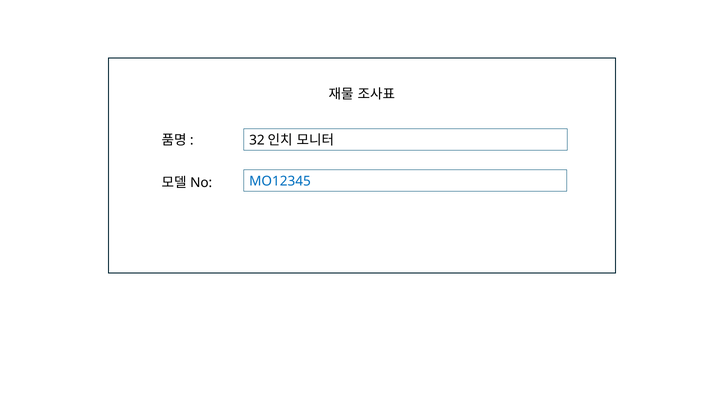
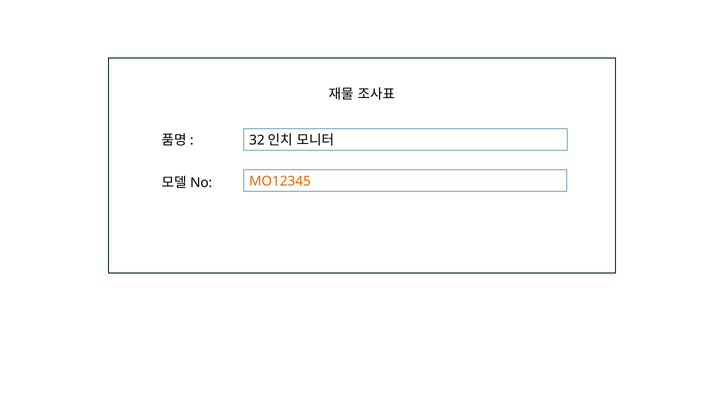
MO12345 colour: blue -> orange (280, 181)
